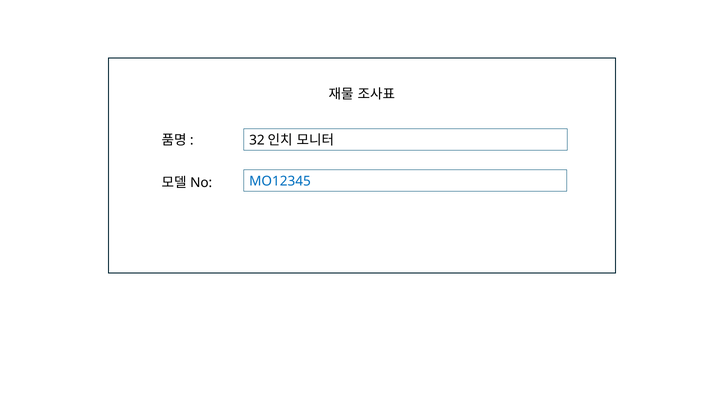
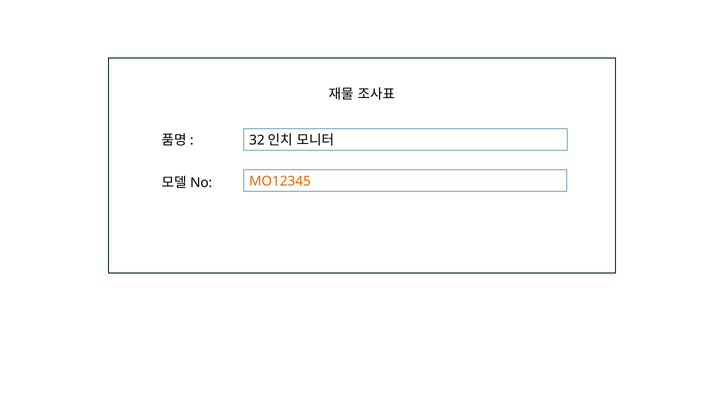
MO12345 colour: blue -> orange (280, 181)
